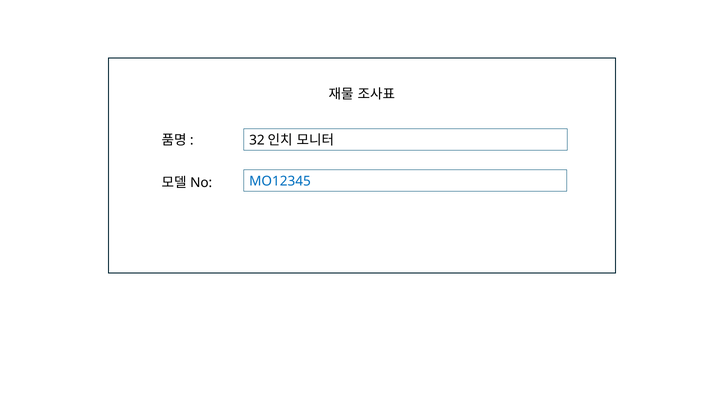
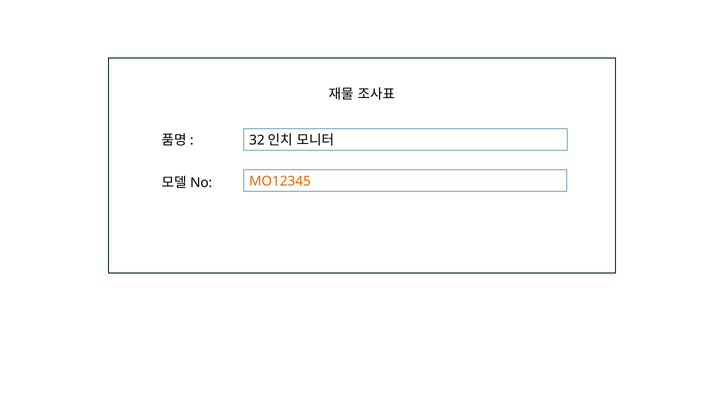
MO12345 colour: blue -> orange (280, 181)
